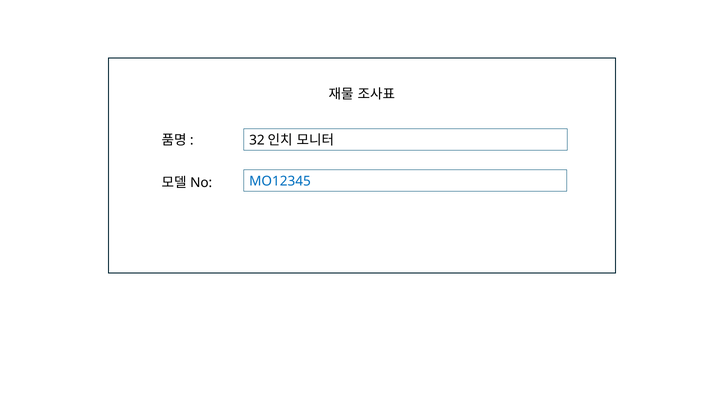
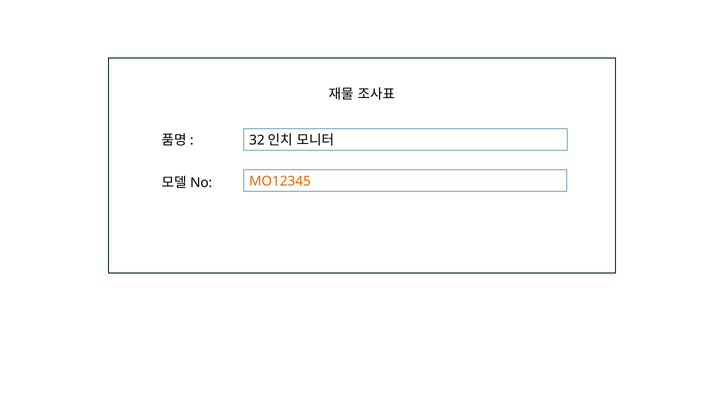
MO12345 colour: blue -> orange (280, 181)
